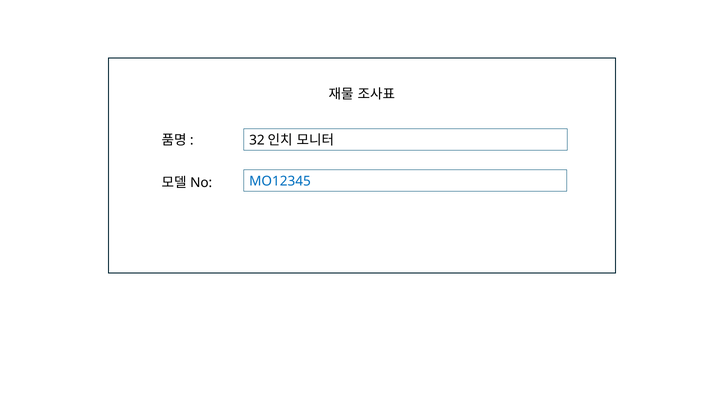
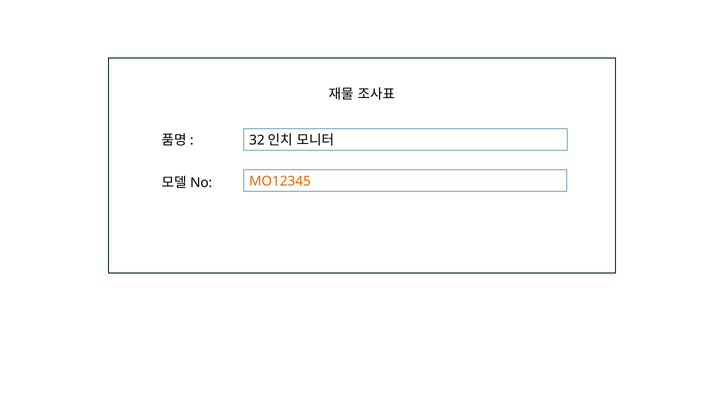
MO12345 colour: blue -> orange (280, 181)
